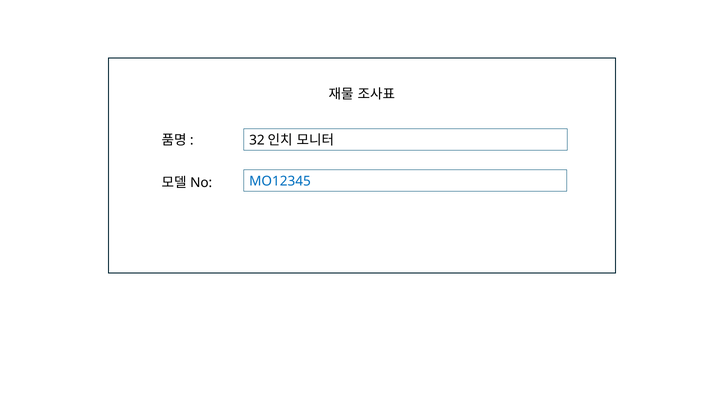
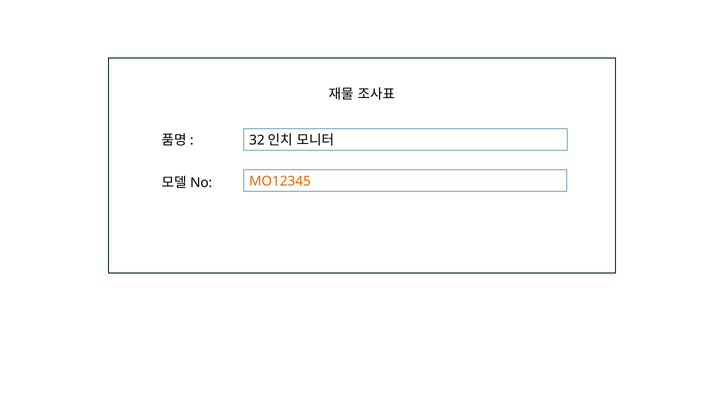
MO12345 colour: blue -> orange (280, 181)
